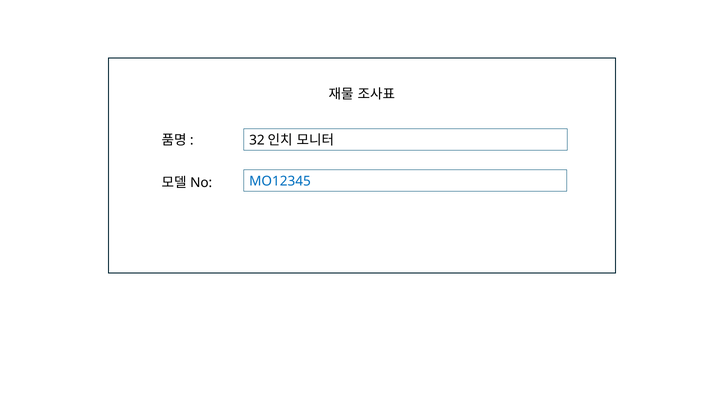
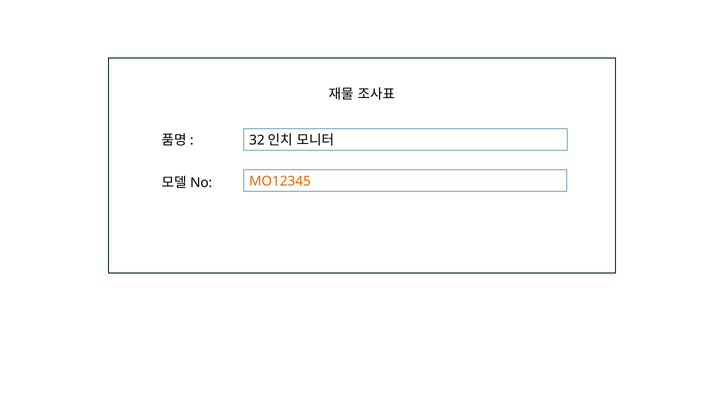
MO12345 colour: blue -> orange (280, 181)
